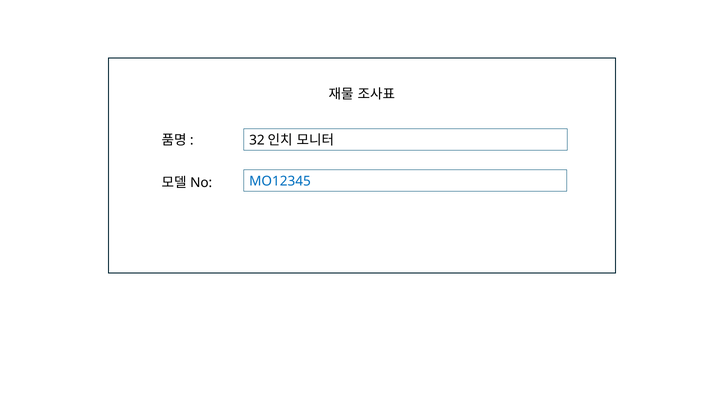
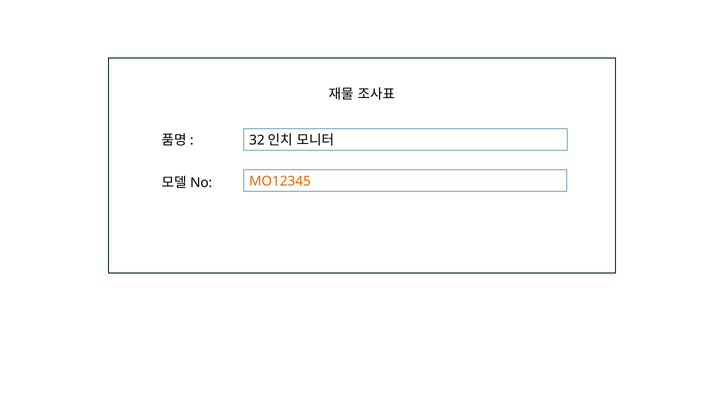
MO12345 colour: blue -> orange (280, 181)
